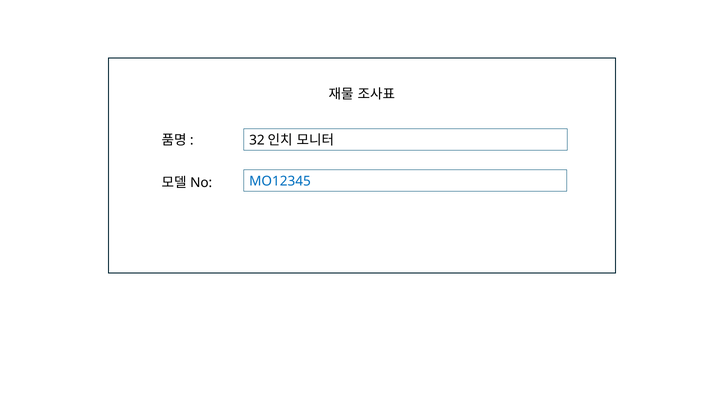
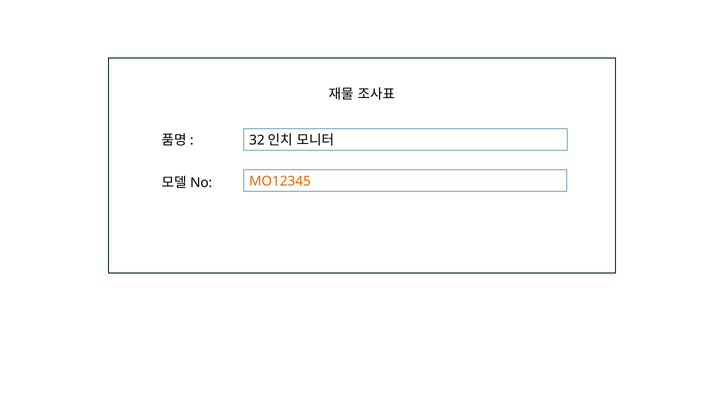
MO12345 colour: blue -> orange (280, 181)
